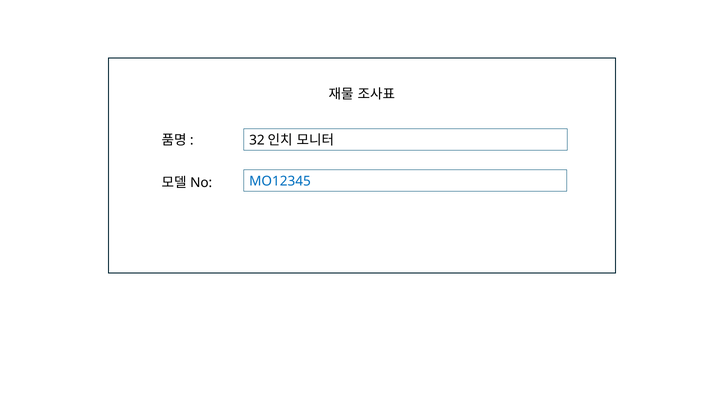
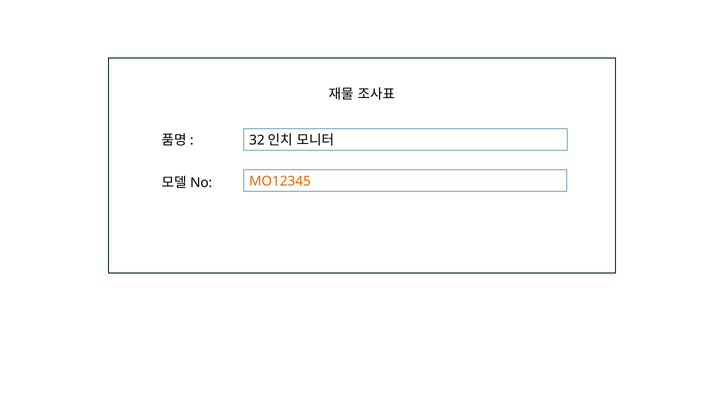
MO12345 colour: blue -> orange (280, 181)
